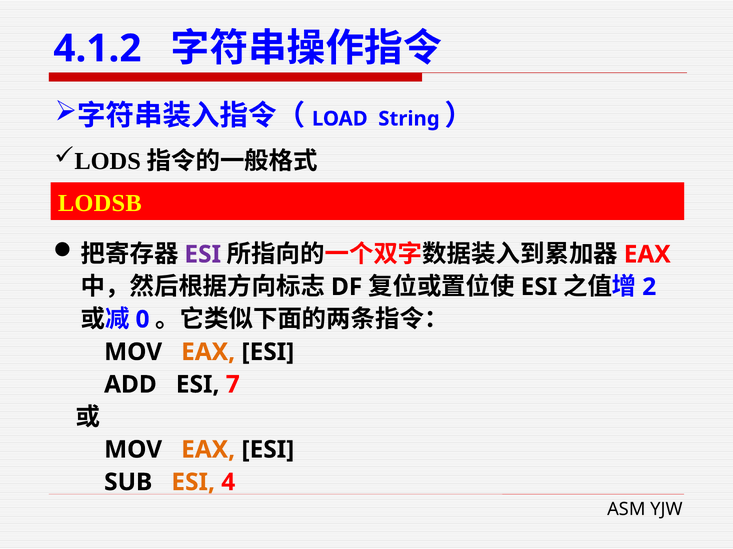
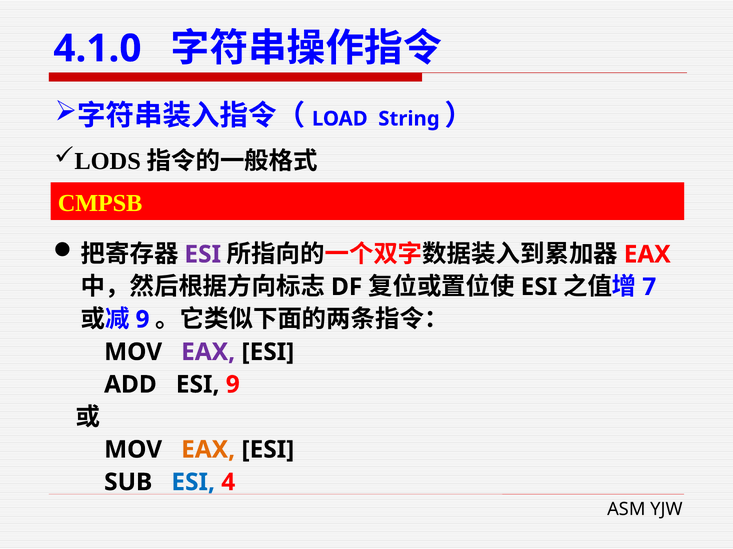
4.1.2: 4.1.2 -> 4.1.0 (97, 49)
LODSB: LODSB -> CMPSB (100, 204)
2: 2 -> 7 (649, 287)
0: 0 -> 9 (143, 320)
EAX colour: orange -> purple (208, 352)
ESI 7: 7 -> 9 (233, 385)
ESI colour: orange -> blue (193, 483)
